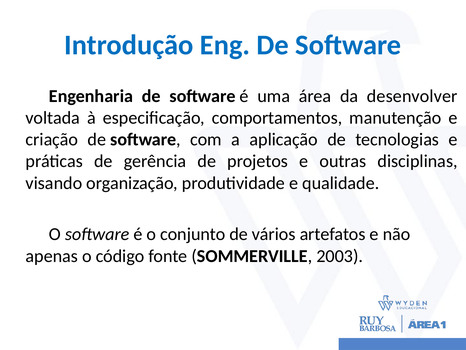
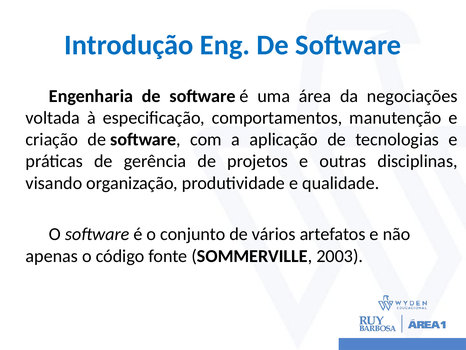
desenvolver: desenvolver -> negociações (412, 96)
